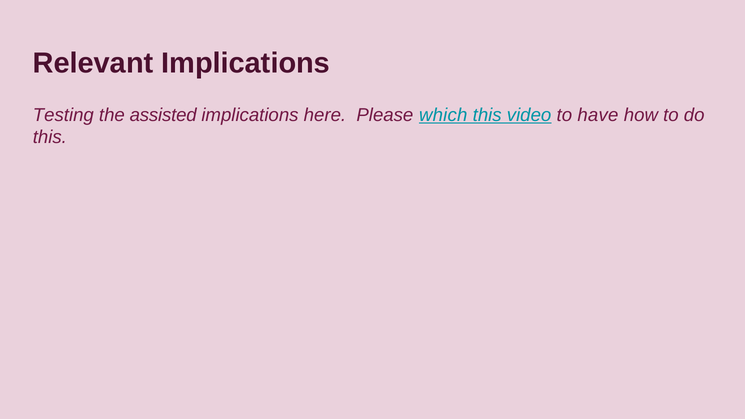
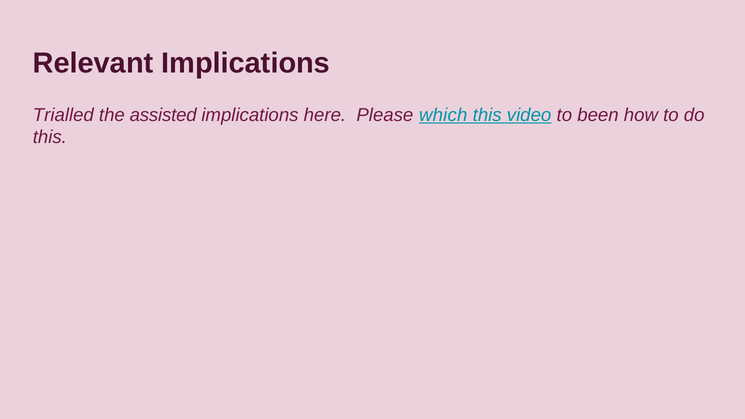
Testing: Testing -> Trialled (63, 115)
have: have -> been (598, 115)
